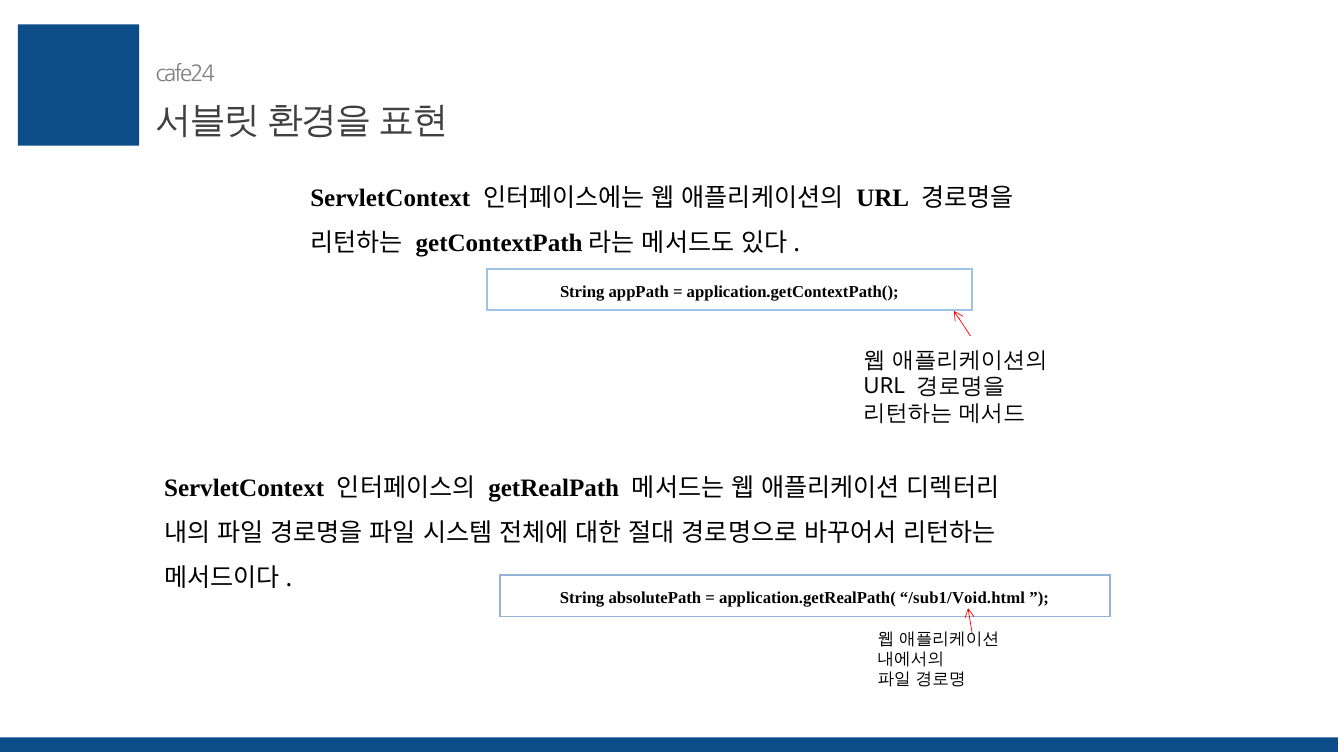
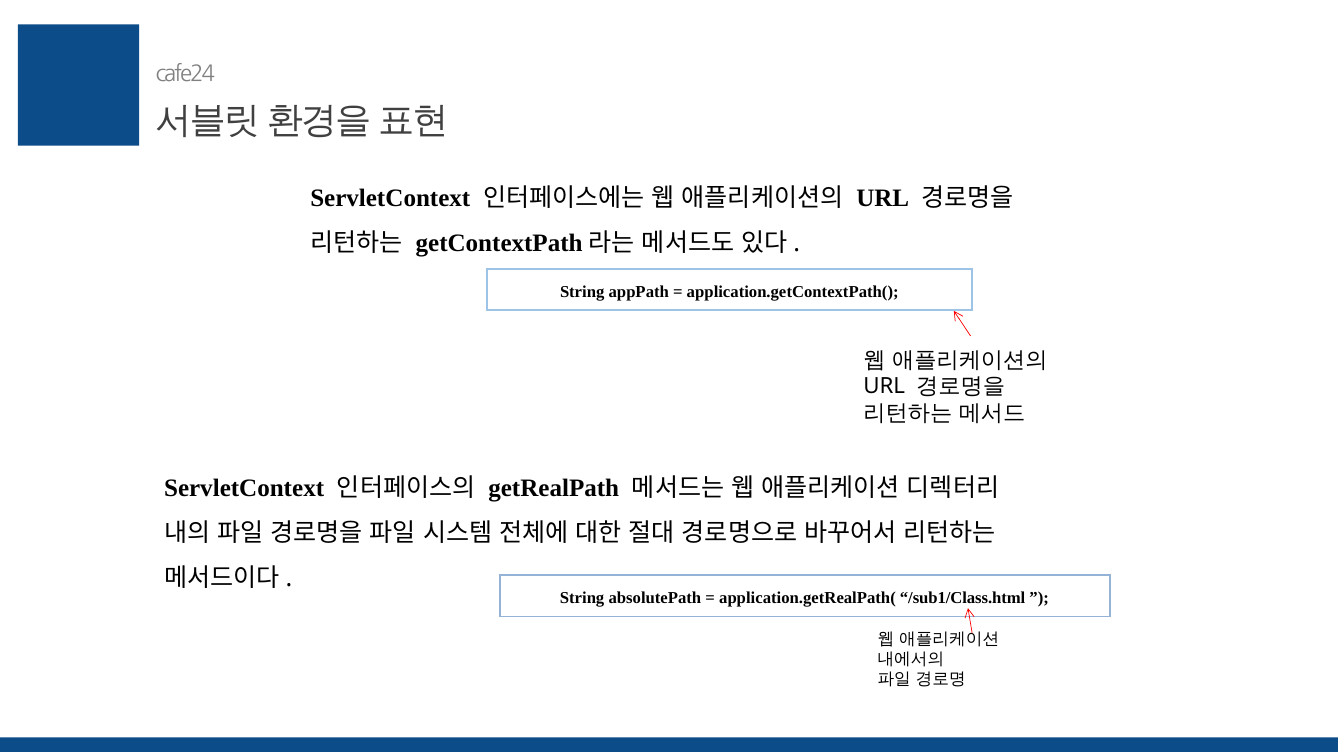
/sub1/Void.html: /sub1/Void.html -> /sub1/Class.html (963, 599)
